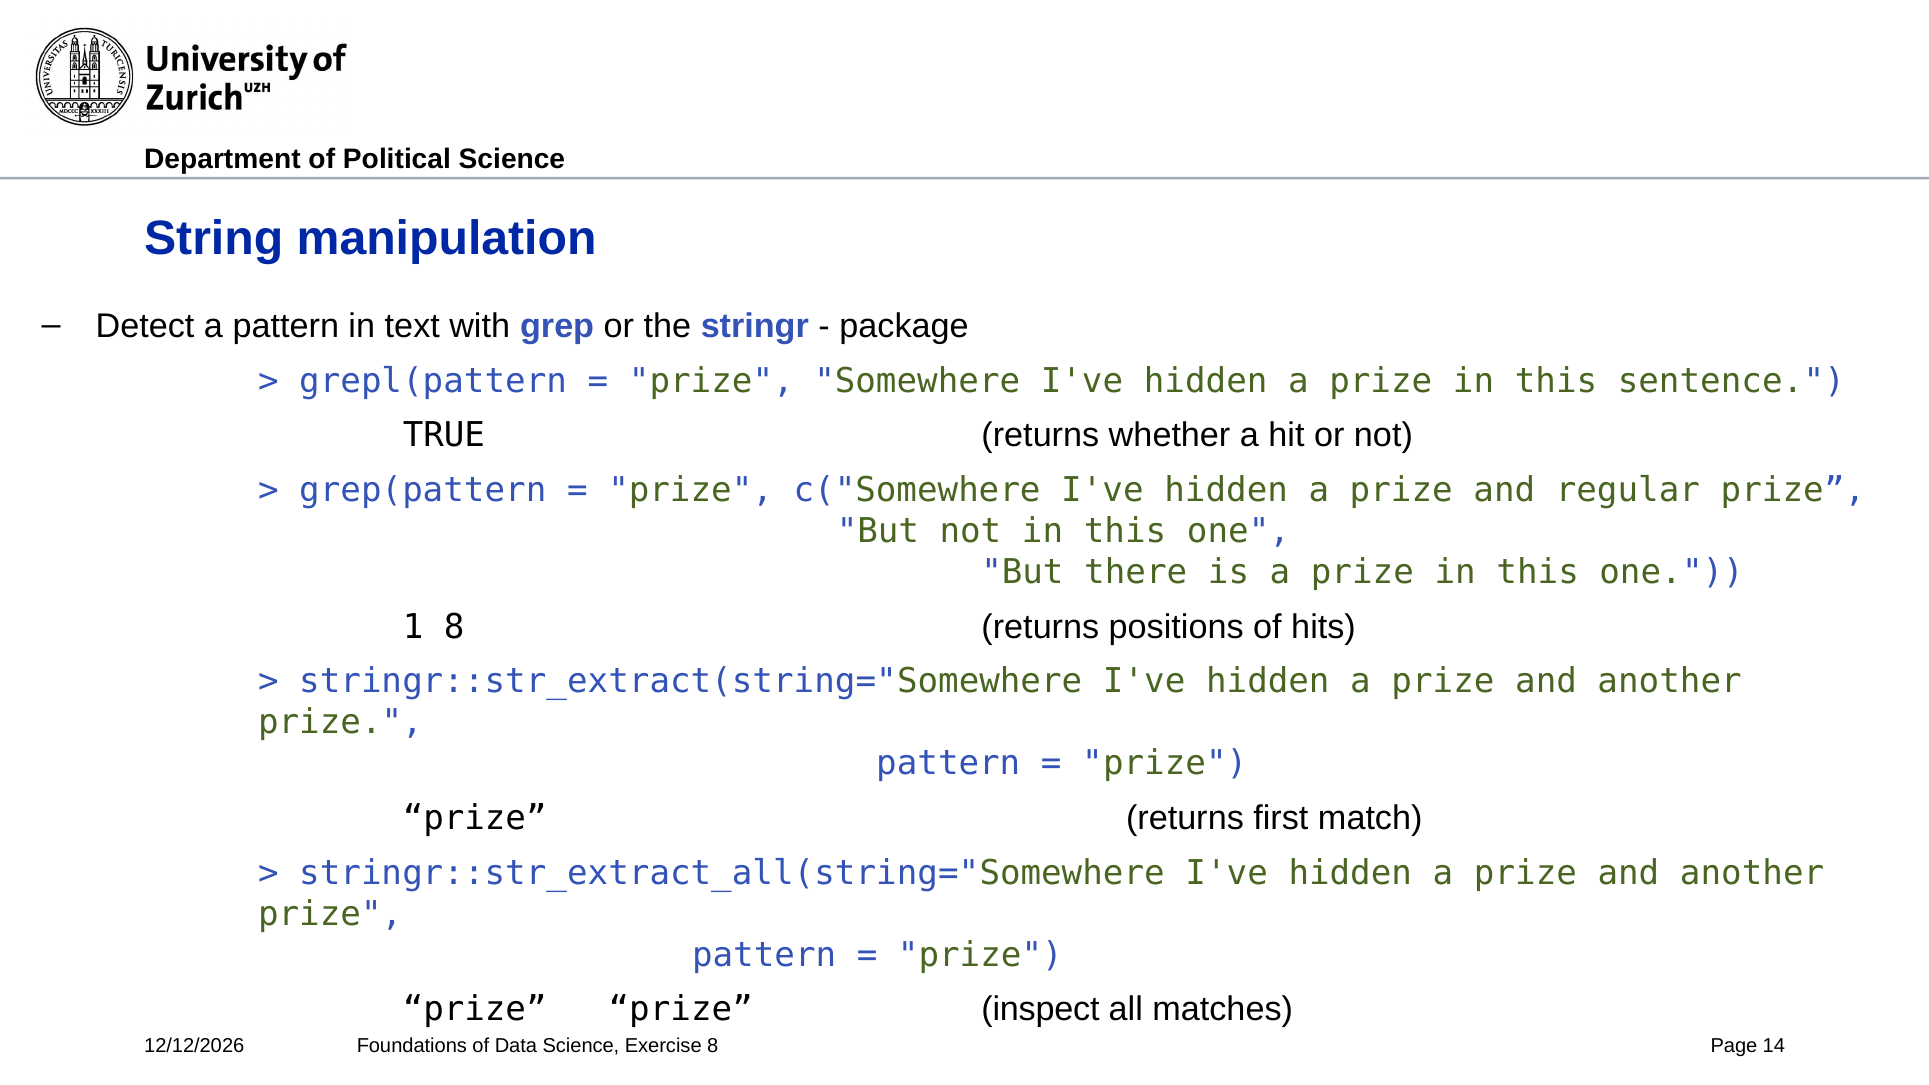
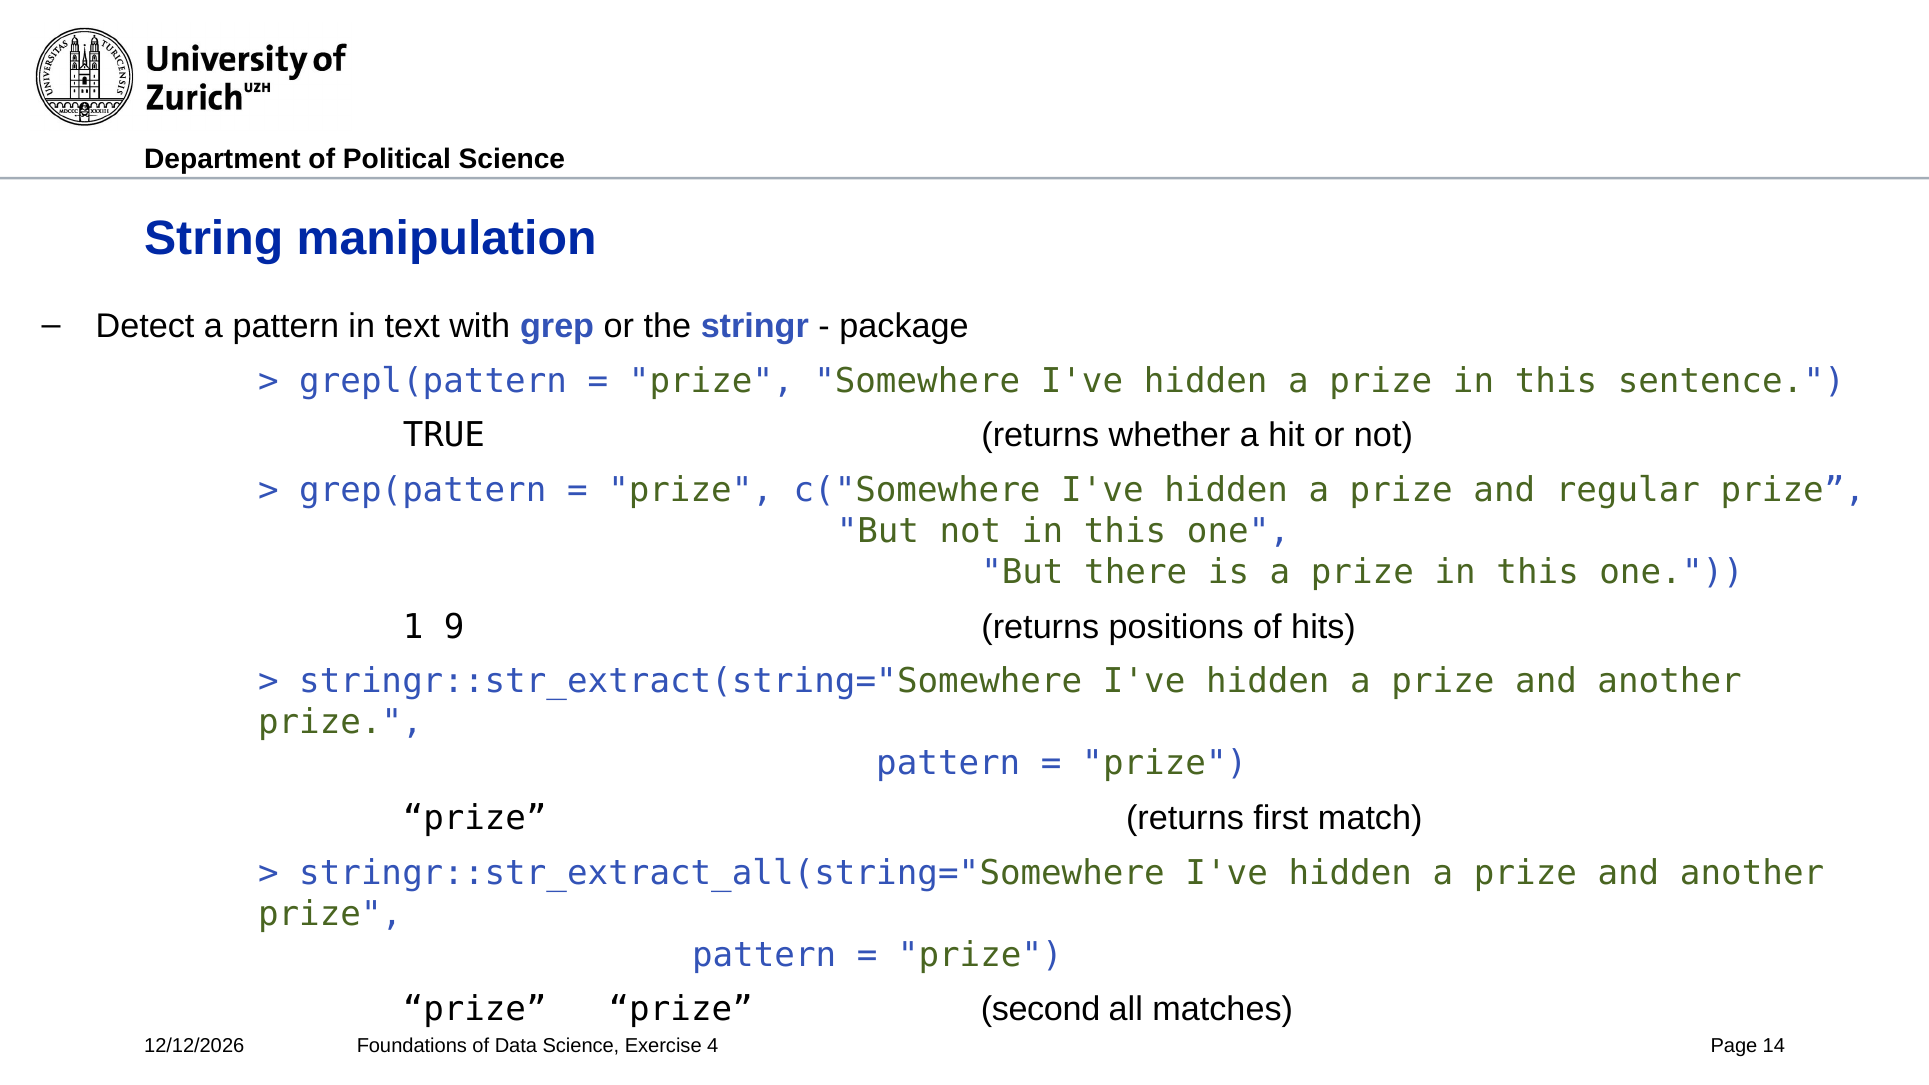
1 8: 8 -> 9 (454, 627)
inspect: inspect -> second (1041, 1010)
Exercise 8: 8 -> 4 (713, 1046)
